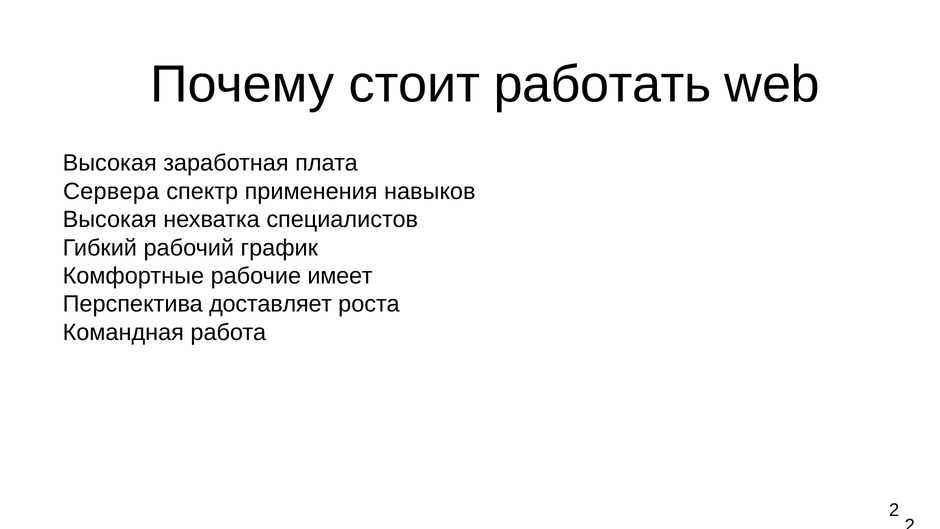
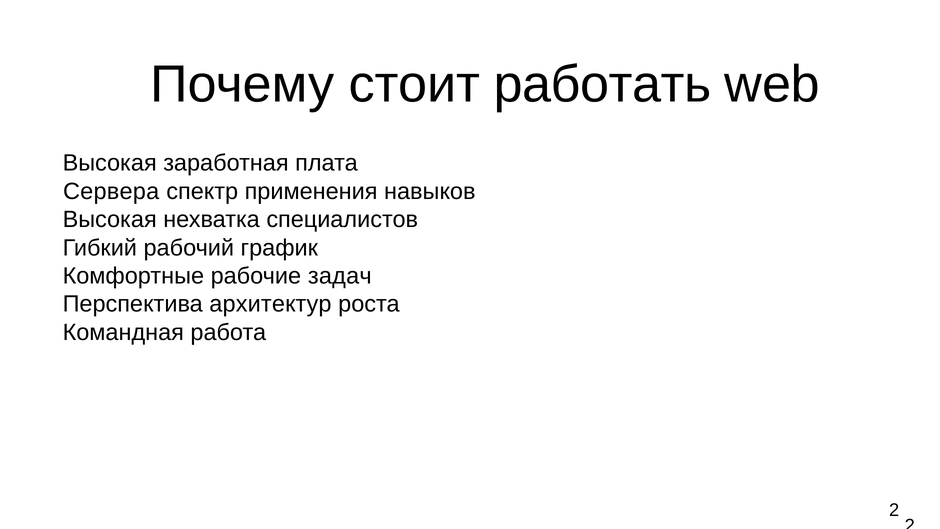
имеет: имеет -> задач (340, 276)
доставляет: доставляет -> архитектур (270, 304)
